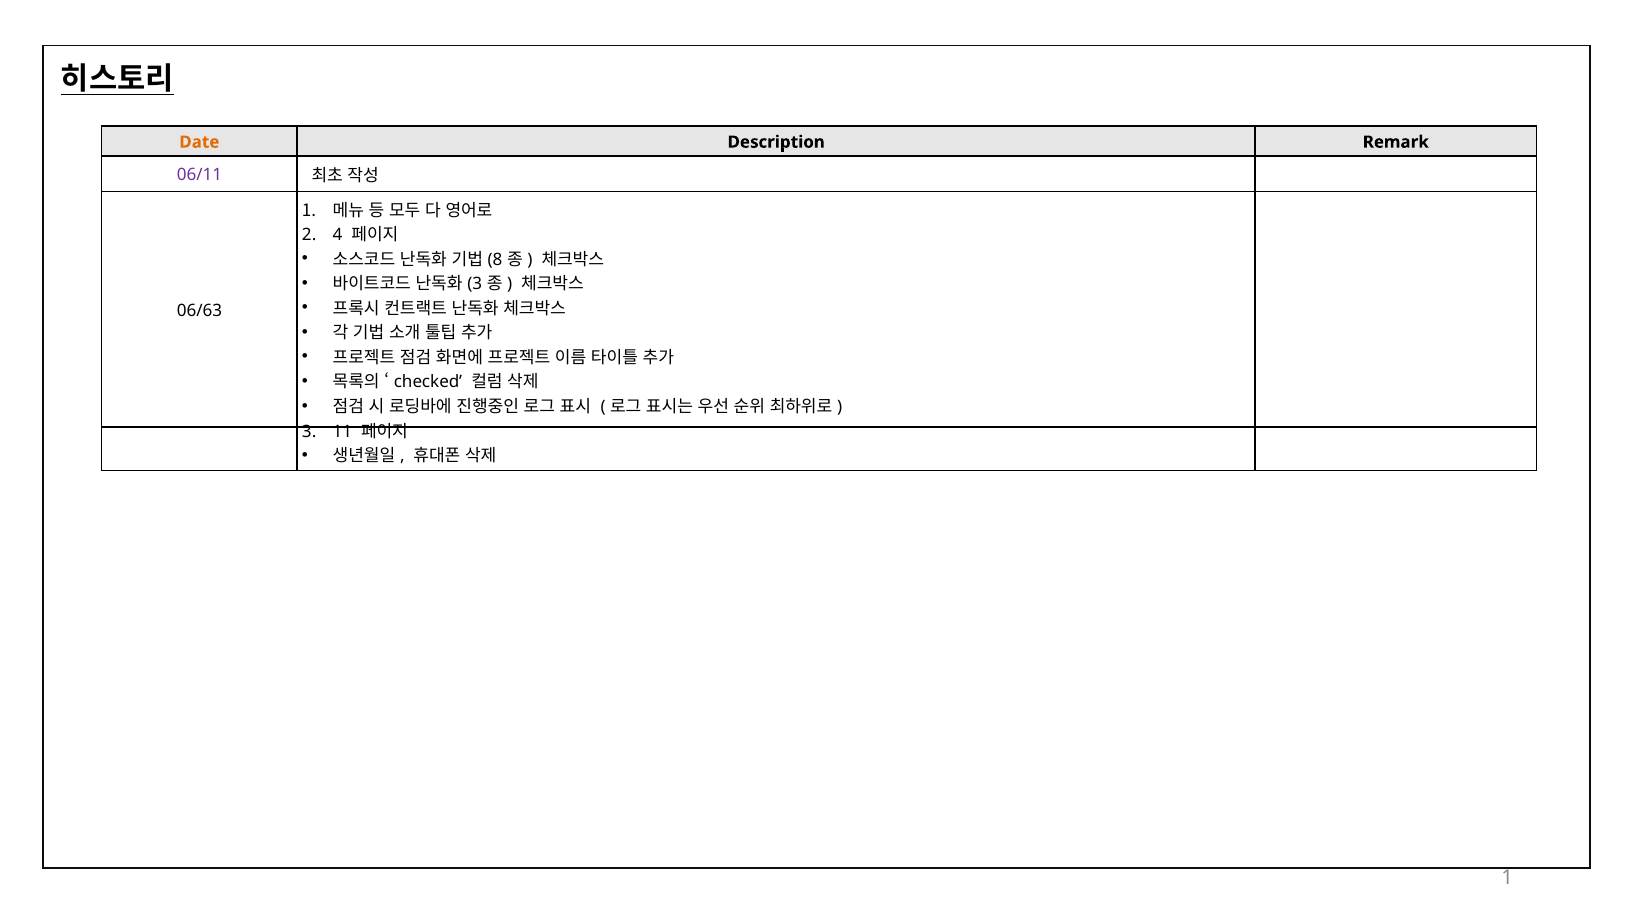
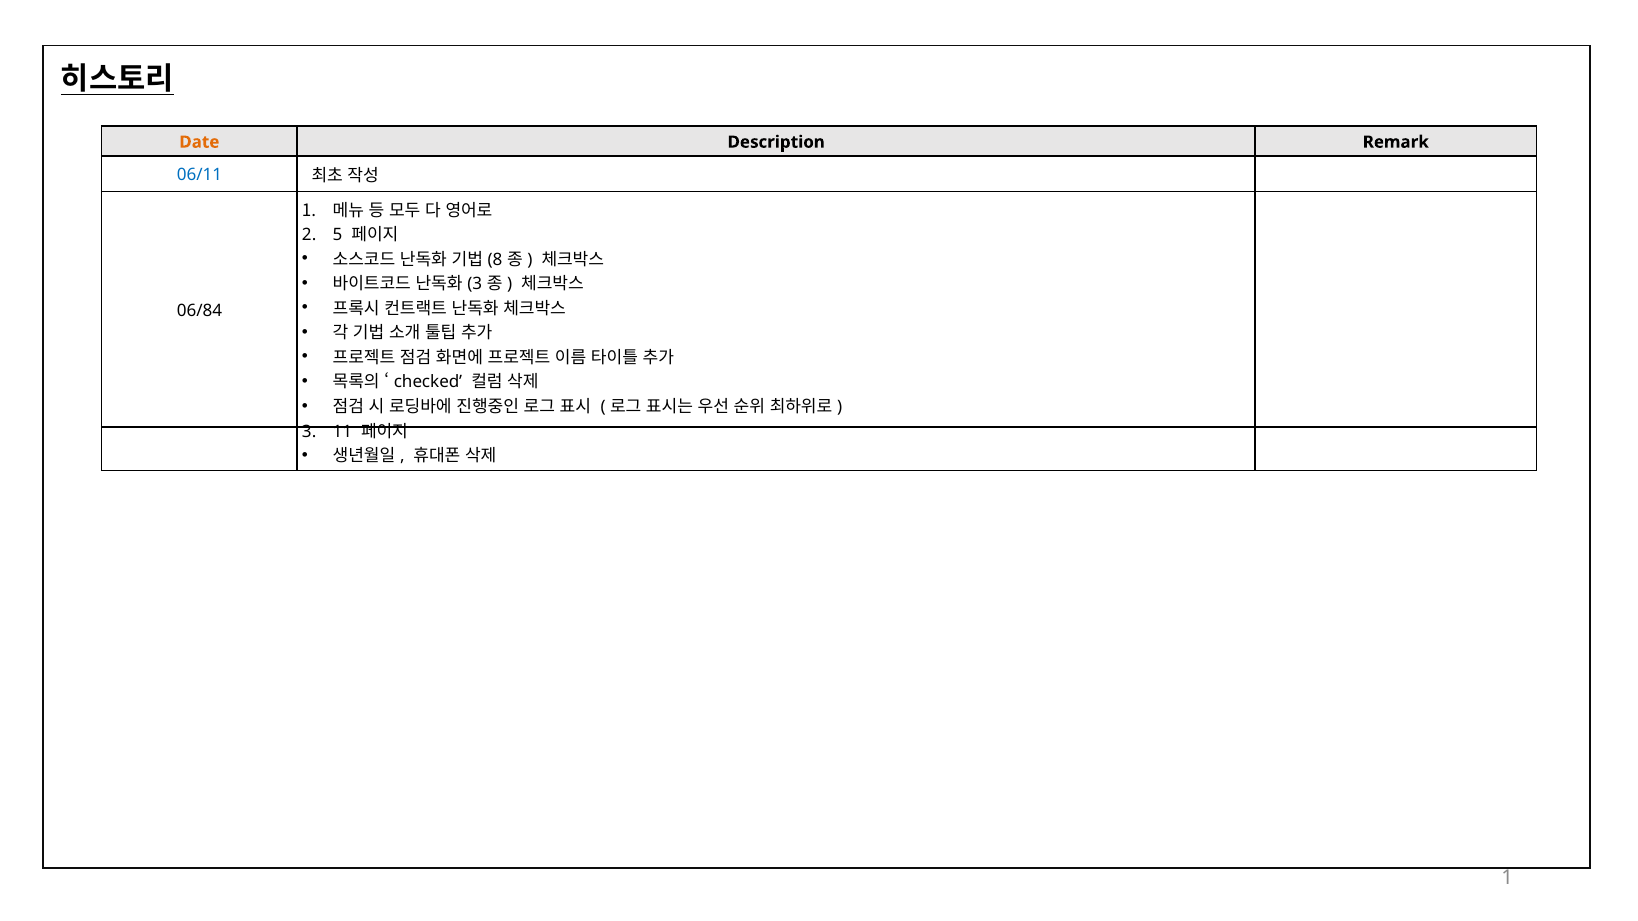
06/11 colour: purple -> blue (199, 175)
4: 4 -> 5 (338, 235)
06/63: 06/63 -> 06/84 (199, 311)
